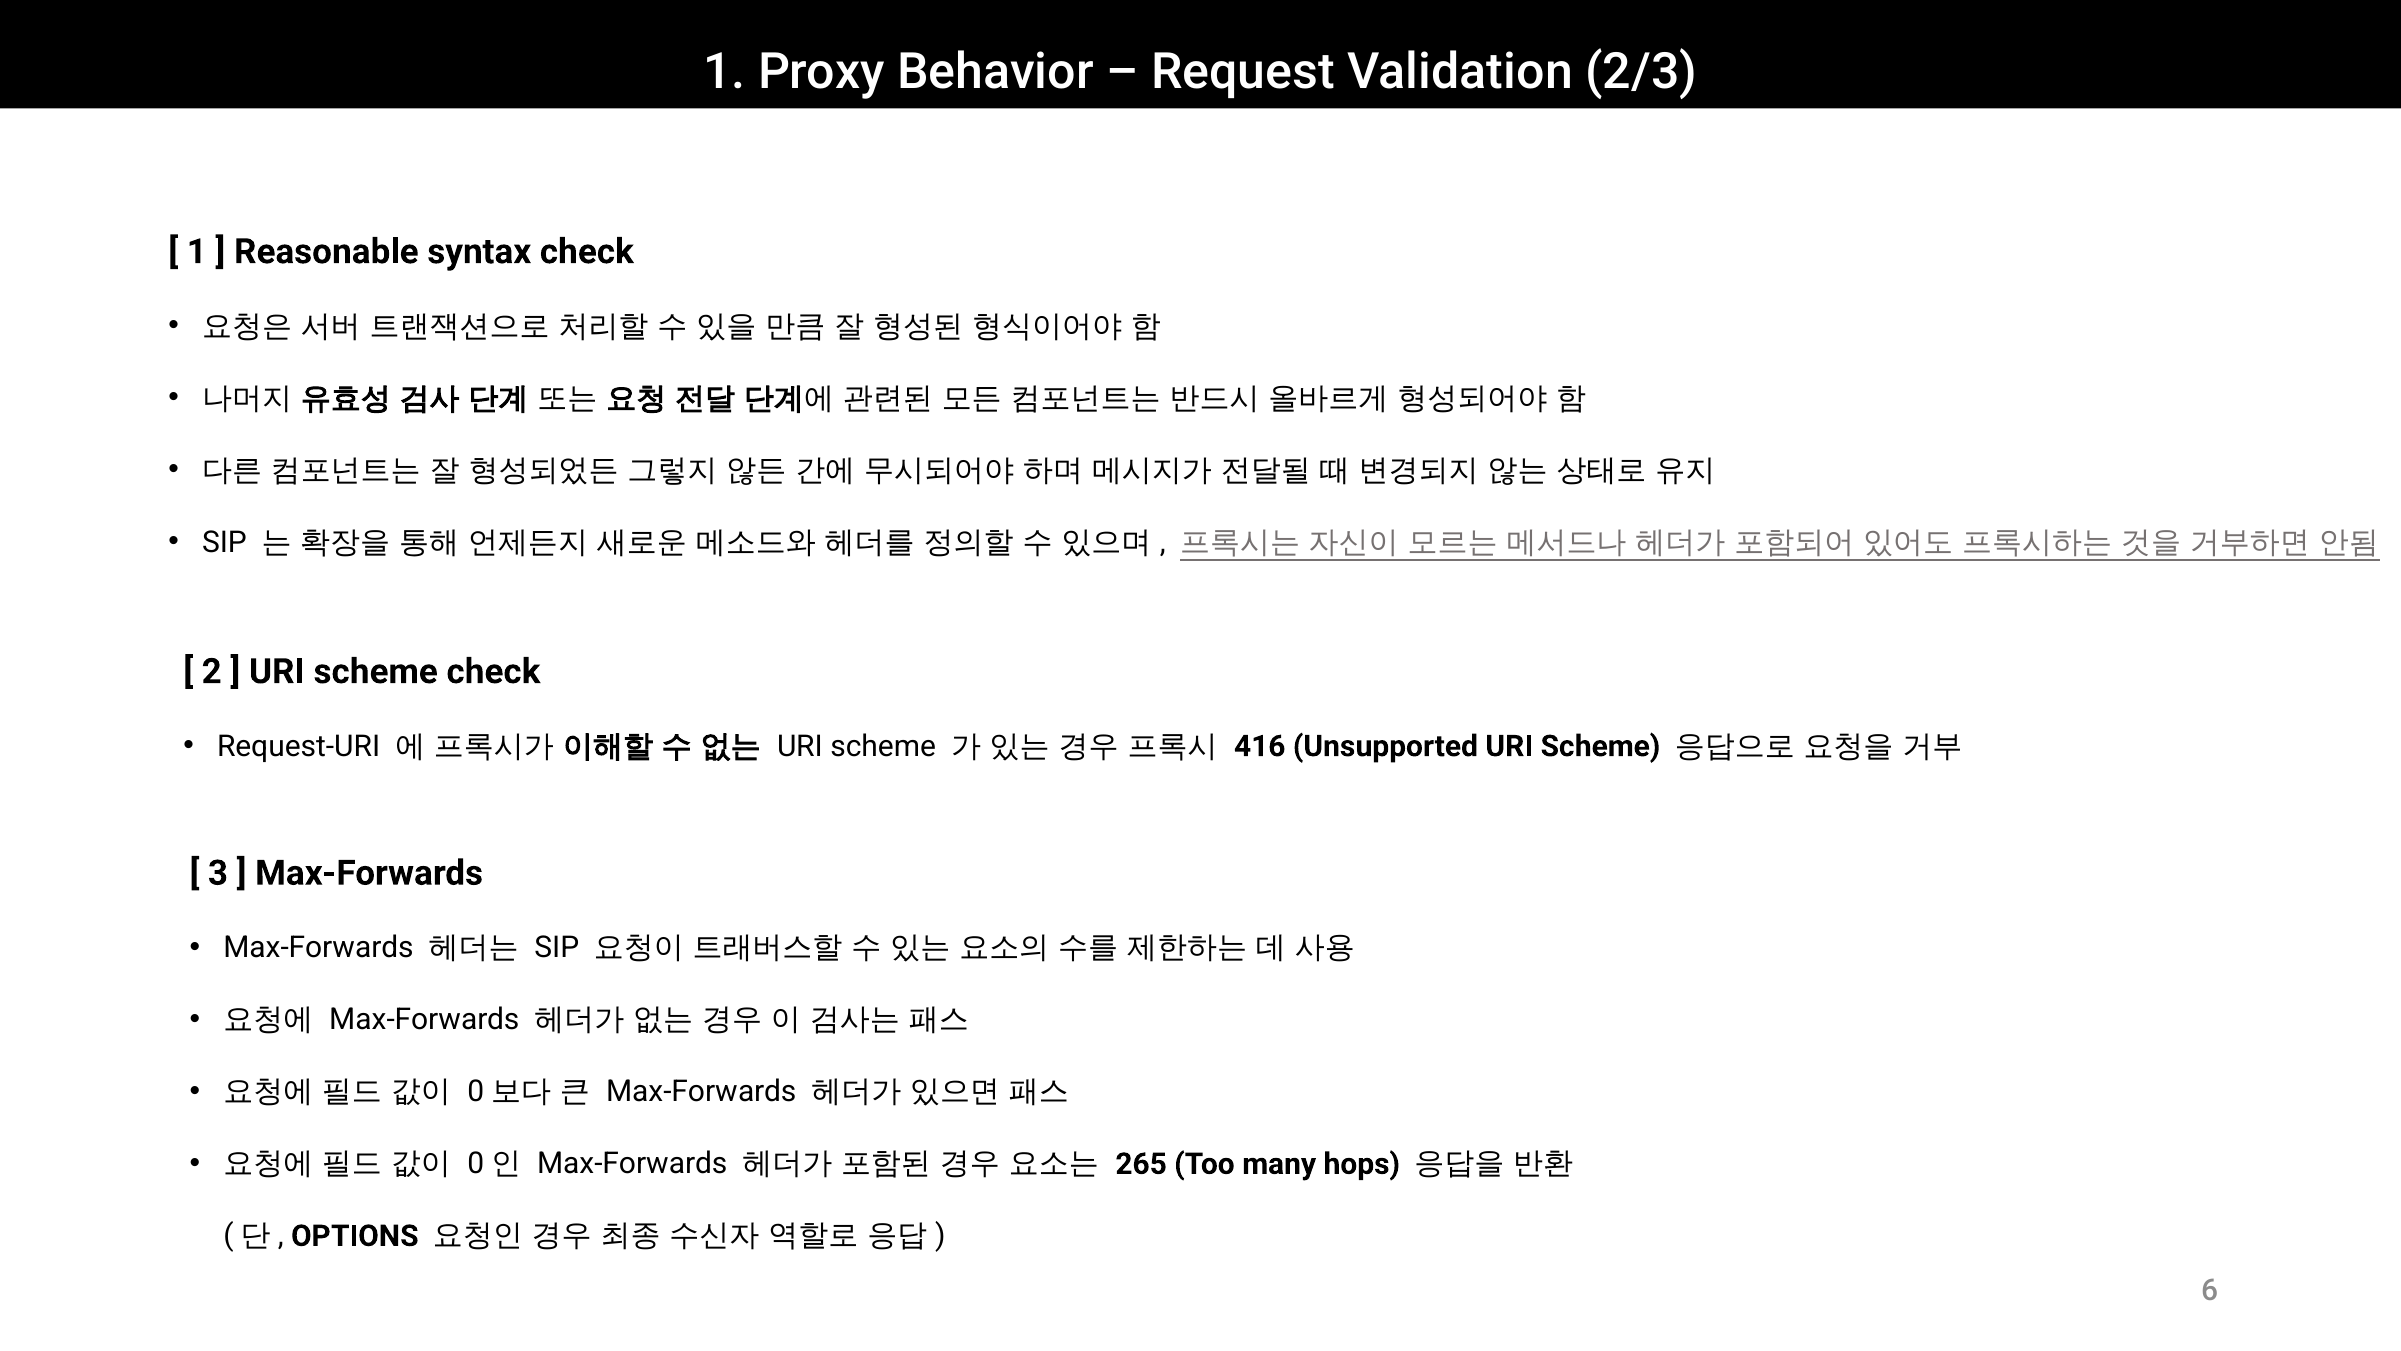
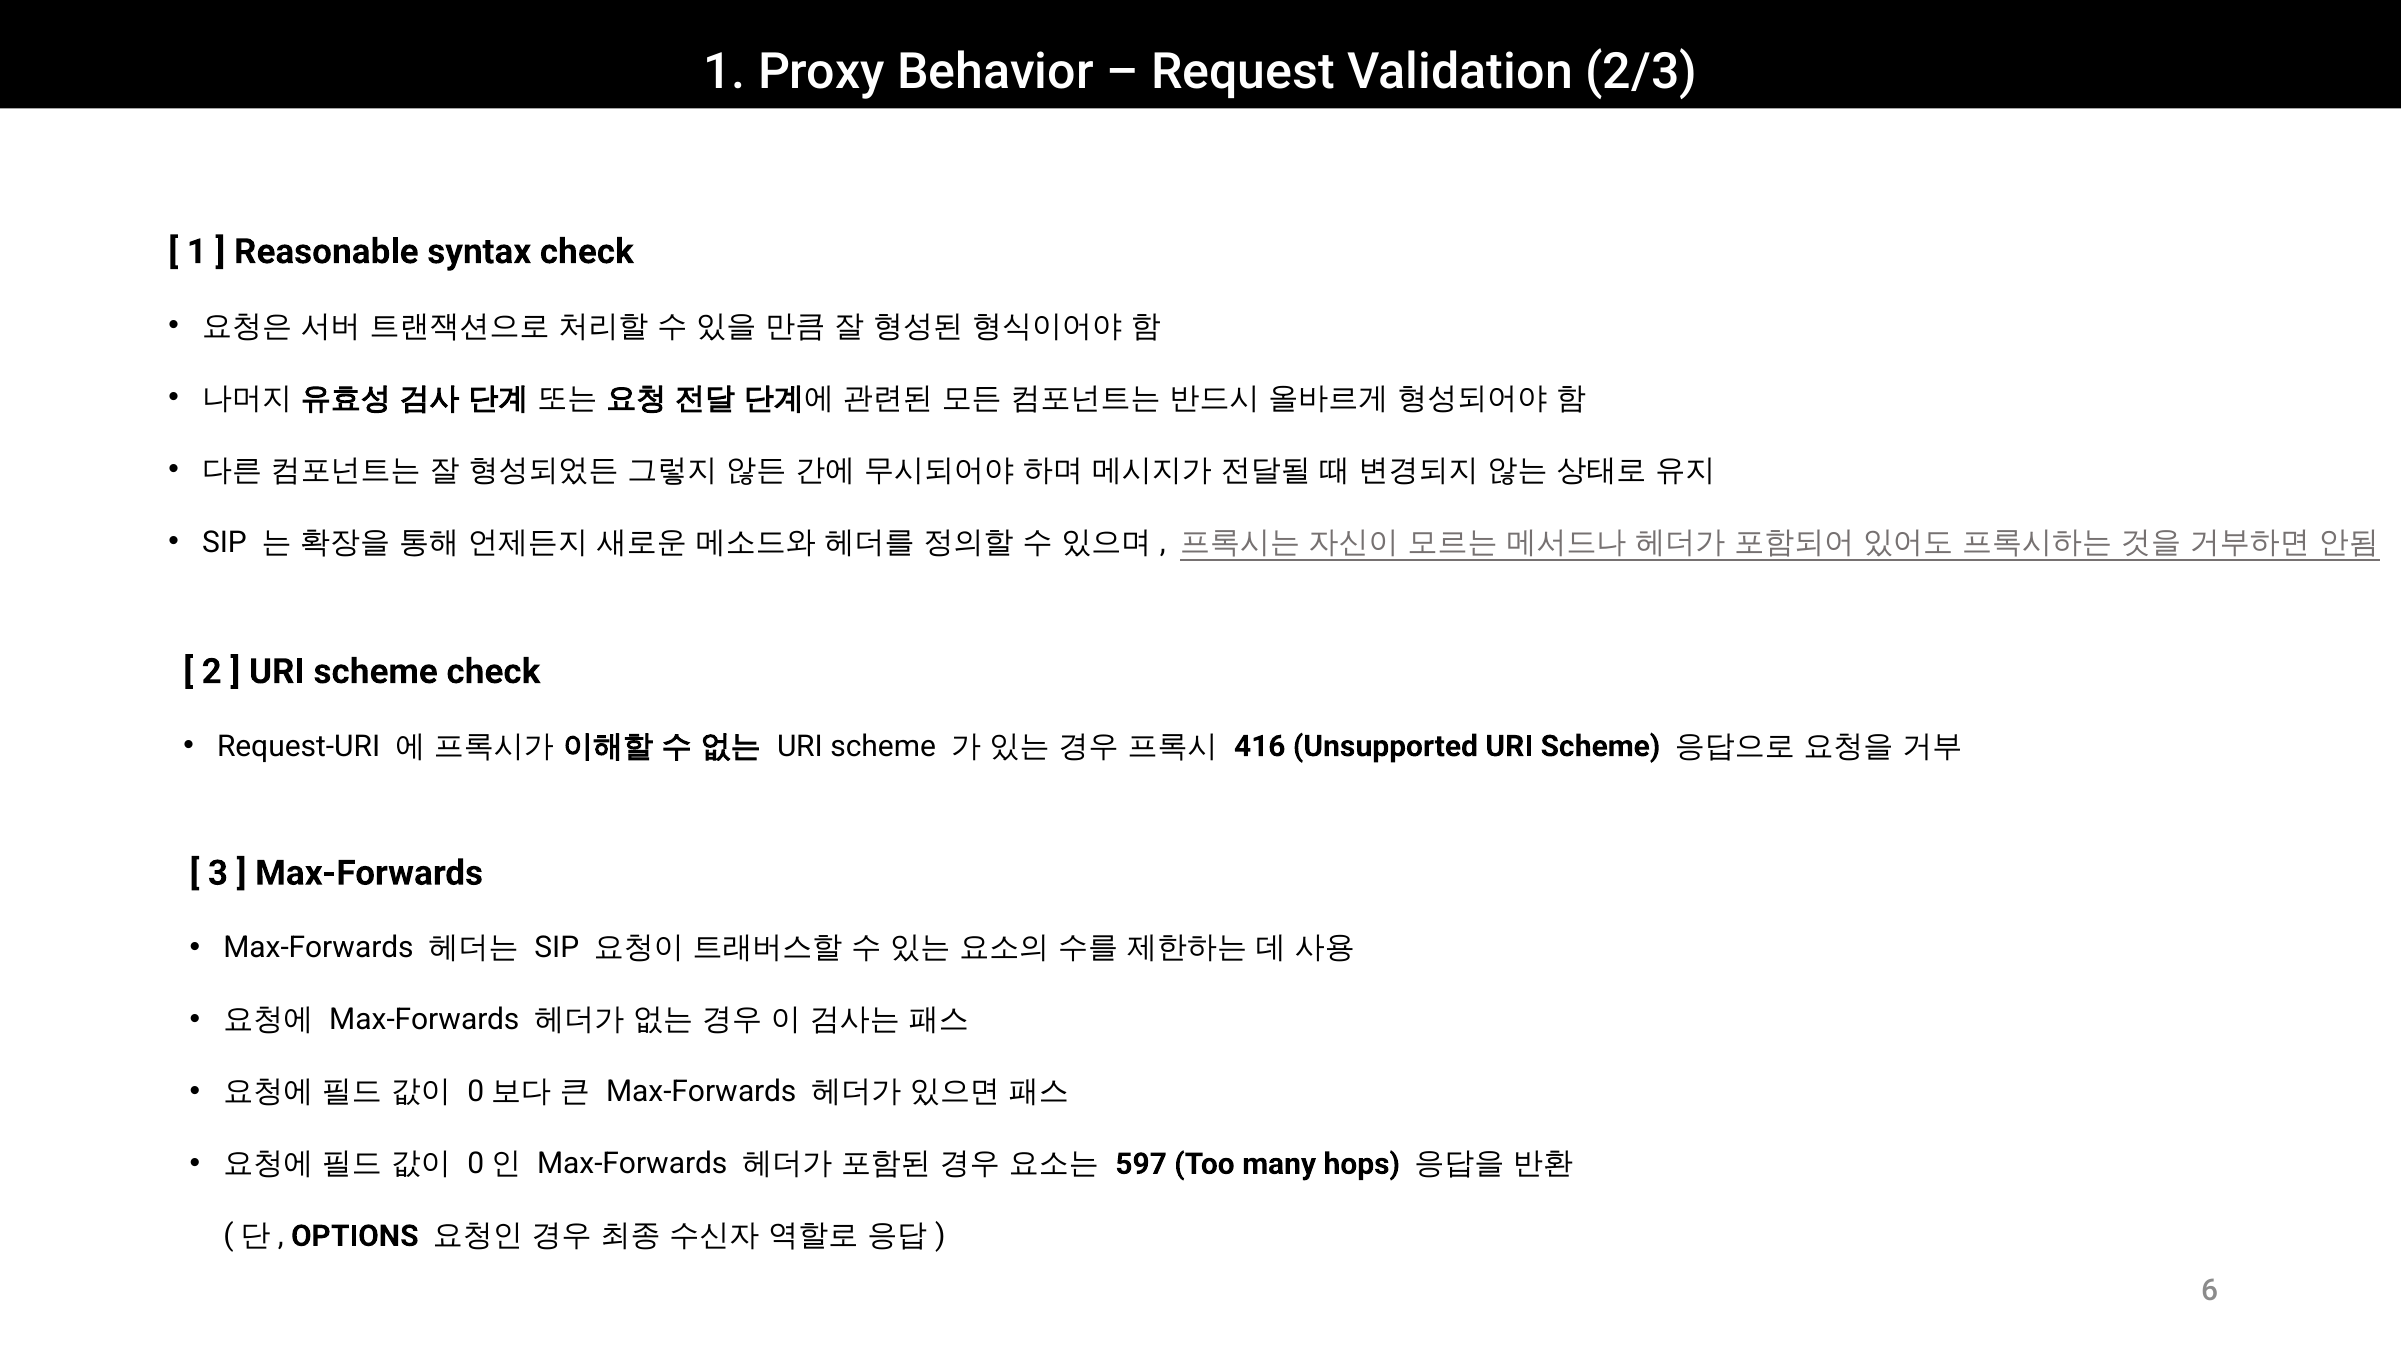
265: 265 -> 597 (1141, 1164)
